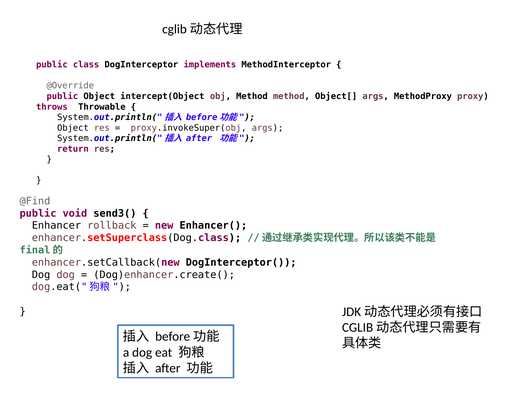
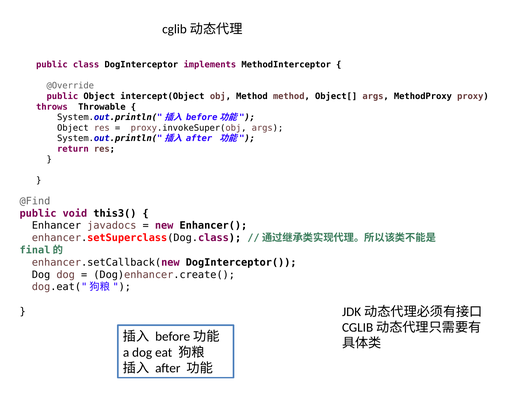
send3(: send3( -> this3( (115, 213)
rollback: rollback -> javadocs (112, 225)
